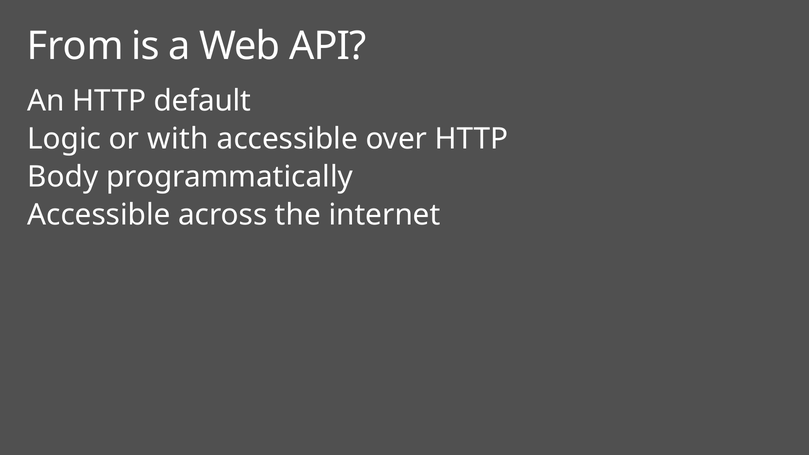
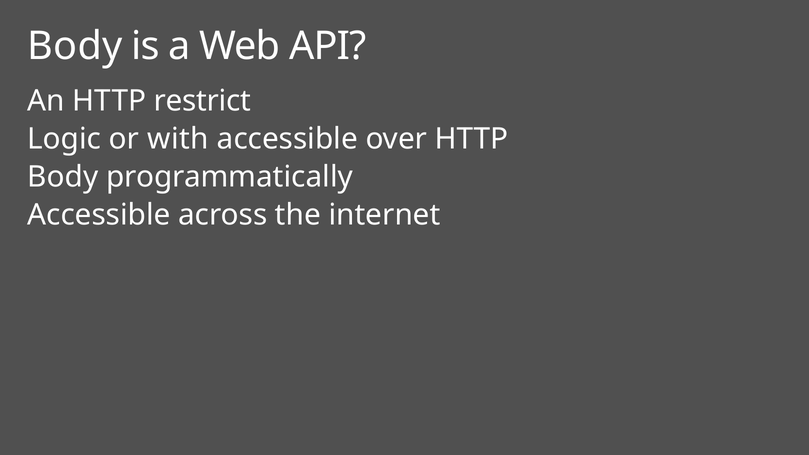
From: From -> Body (75, 46)
default: default -> restrict (202, 101)
